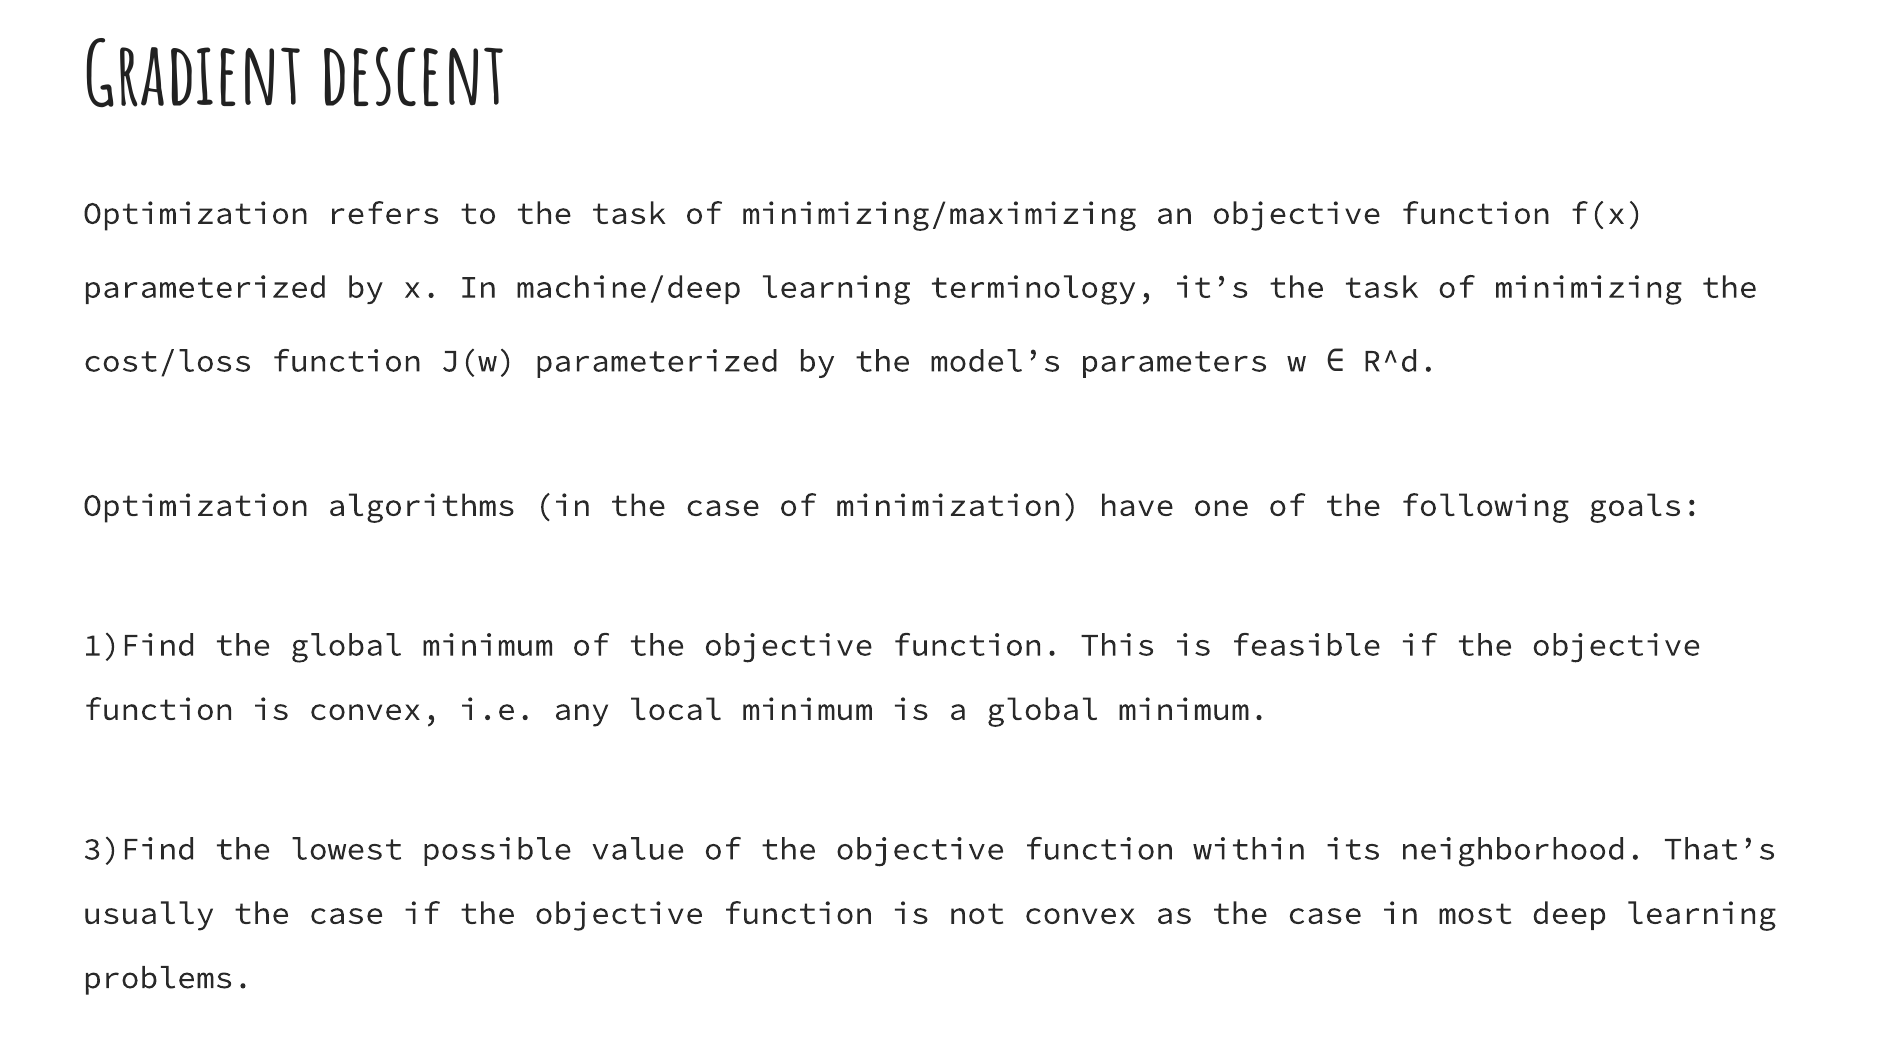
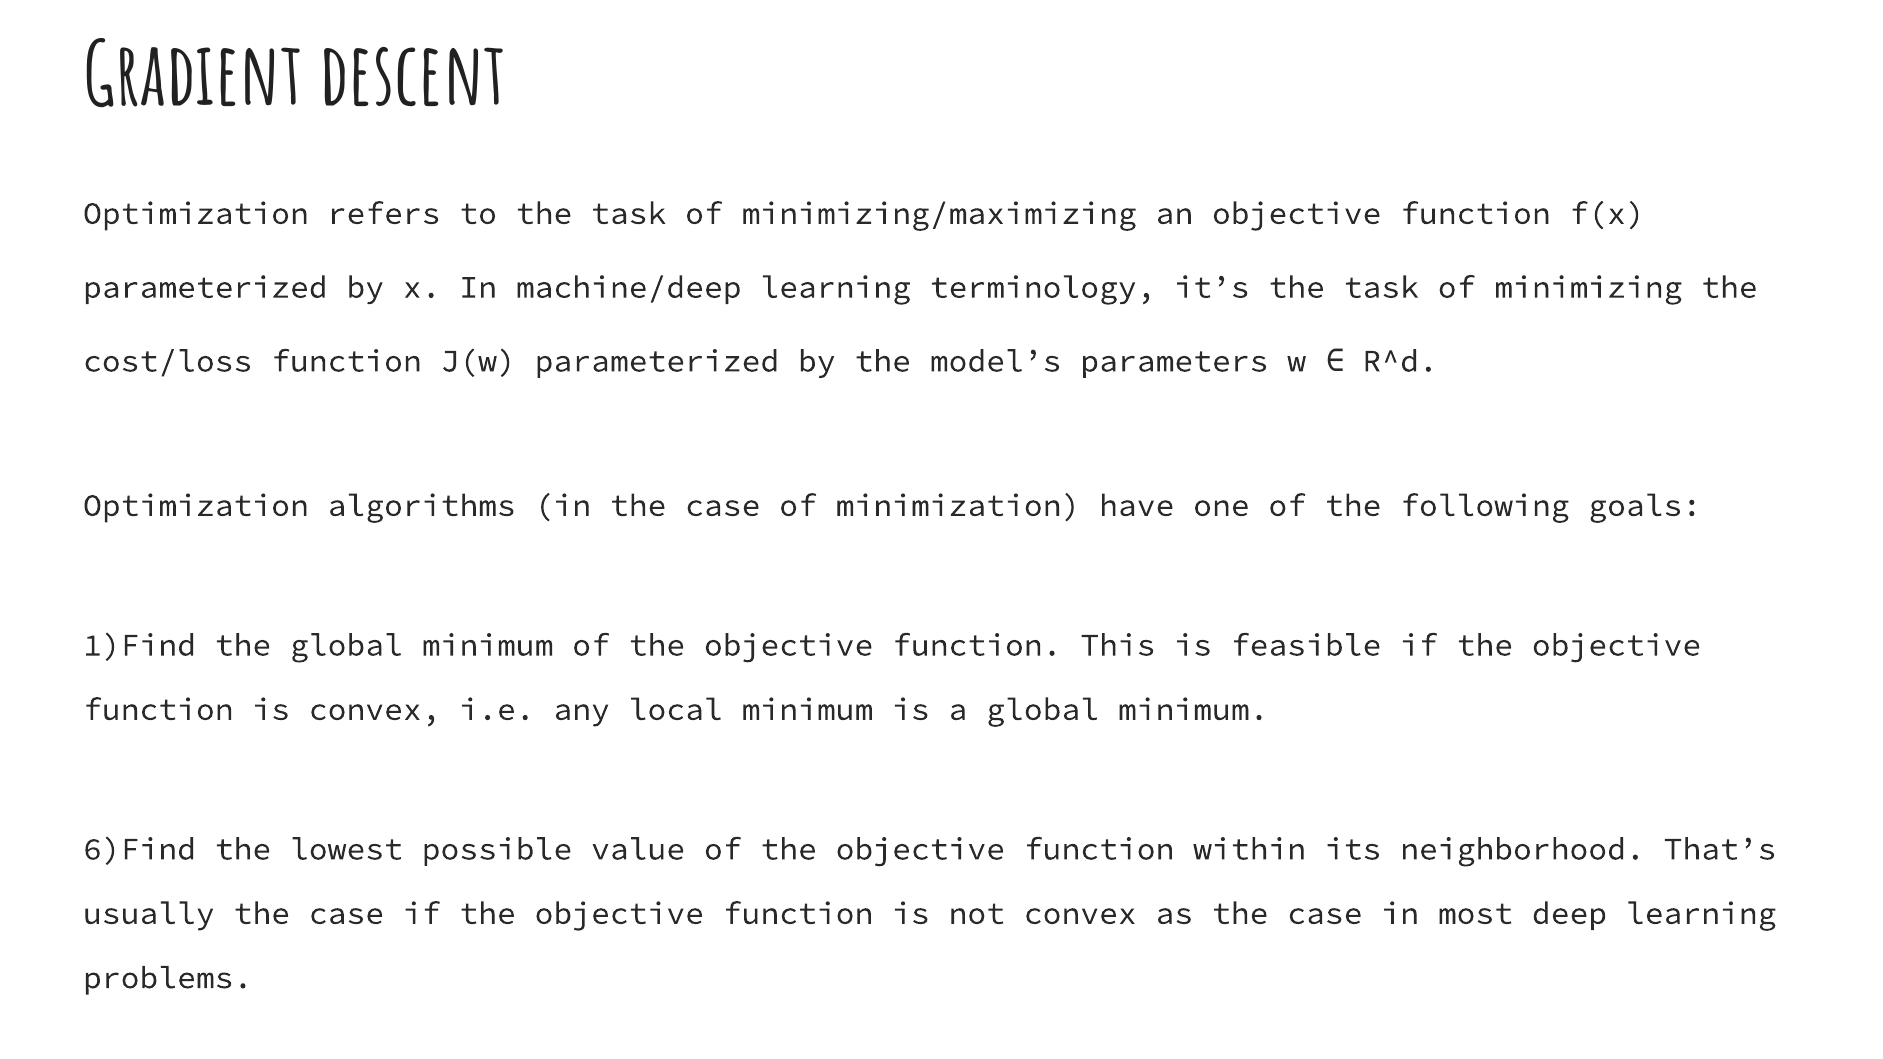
3)Find: 3)Find -> 6)Find (139, 849)
